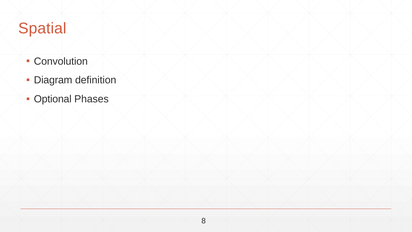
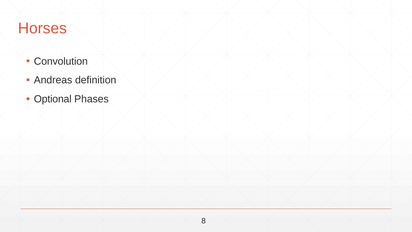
Spatial: Spatial -> Horses (42, 28)
Diagram: Diagram -> Andreas (53, 80)
